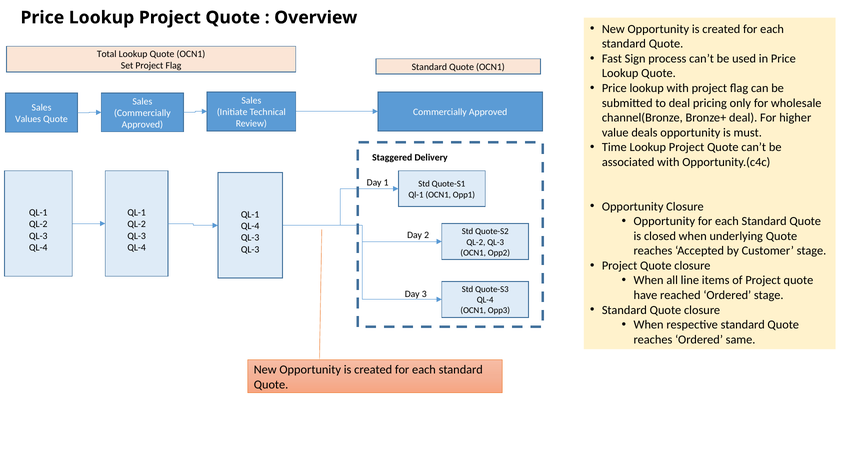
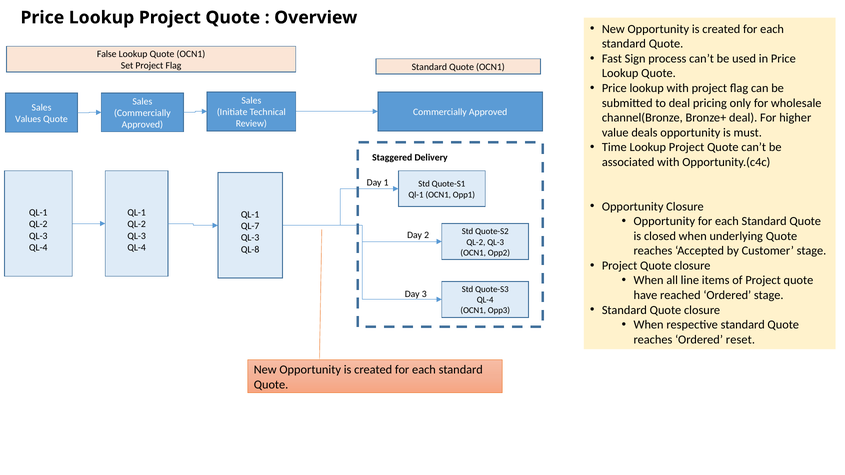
Total: Total -> False (107, 54)
QL-4: QL-4 -> QL-7 (250, 226)
QL-3: QL-3 -> QL-8 (250, 249)
same: same -> reset (740, 340)
